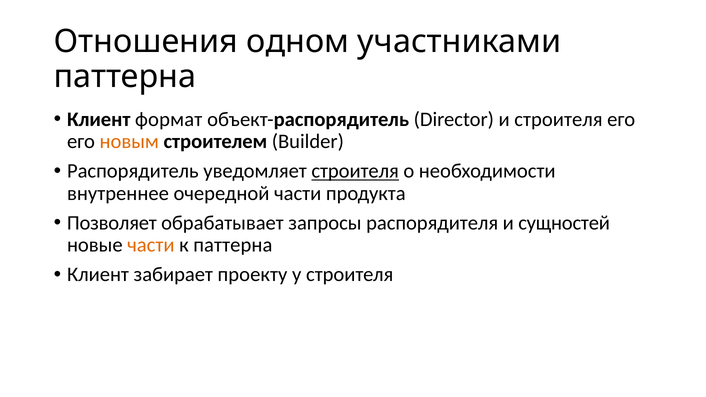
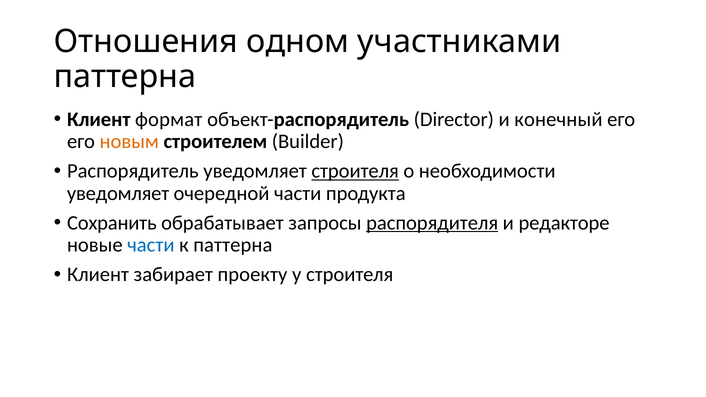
и строителя: строителя -> конечный (558, 119)
внутреннее: внутреннее -> уведомляет (118, 193)
Позволяет: Позволяет -> Сохранить (112, 223)
распорядителя underline: none -> present (432, 223)
сущностей: сущностей -> редакторе (564, 223)
части colour: orange -> blue (151, 245)
